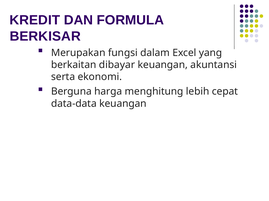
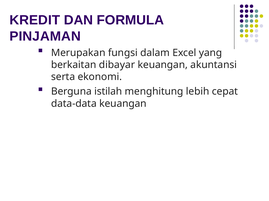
BERKISAR: BERKISAR -> PINJAMAN (45, 36)
harga: harga -> istilah (108, 92)
